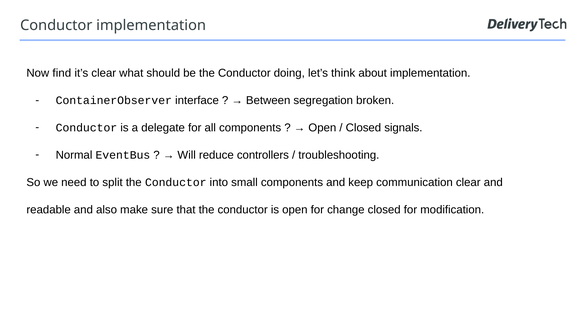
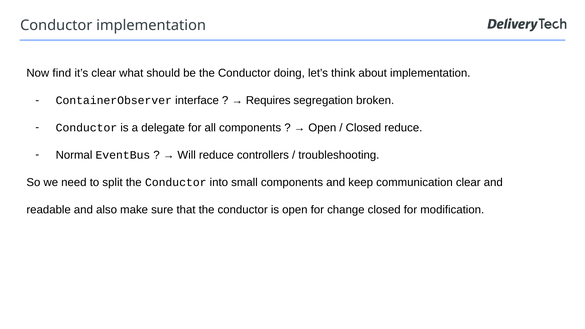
Between: Between -> Requires (268, 101)
Closed signals: signals -> reduce (403, 128)
